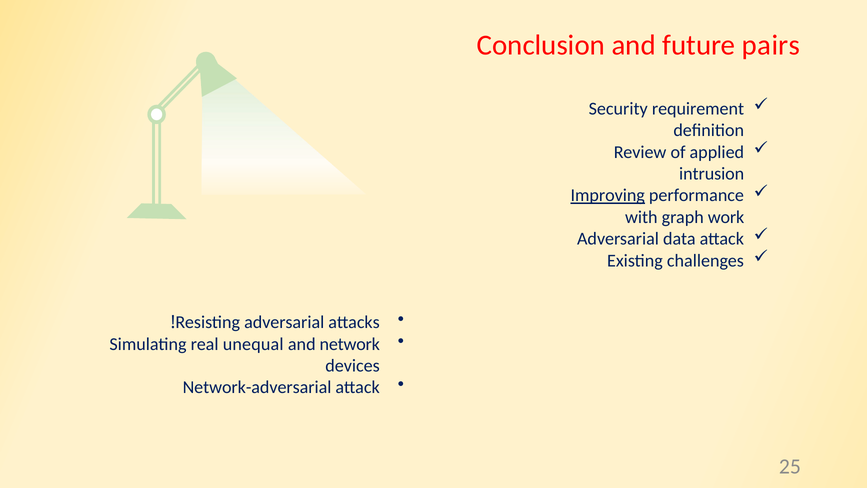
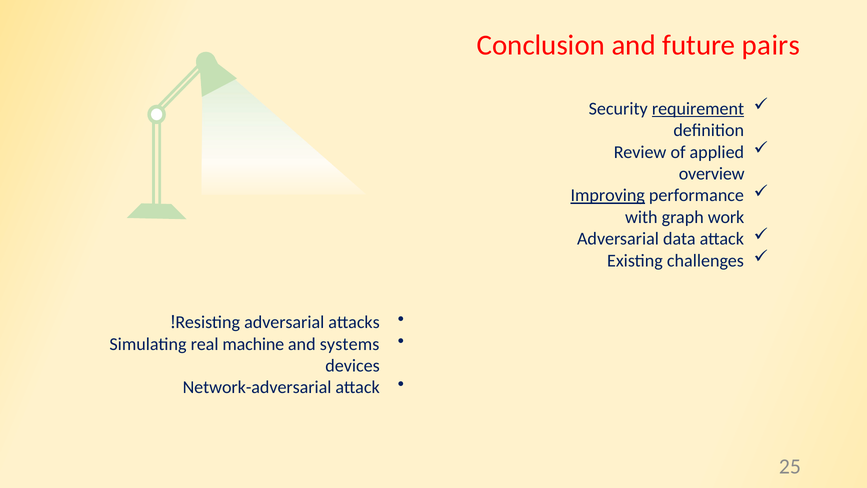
requirement underline: none -> present (698, 109)
intrusion: intrusion -> overview (712, 174)
unequal: unequal -> machine (253, 344)
network: network -> systems (350, 344)
